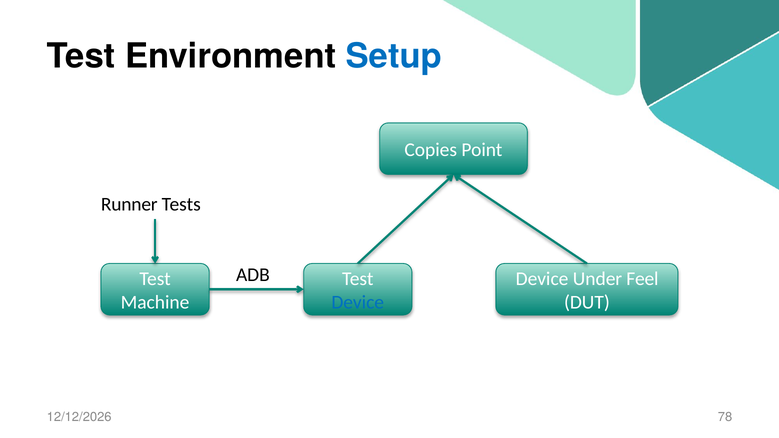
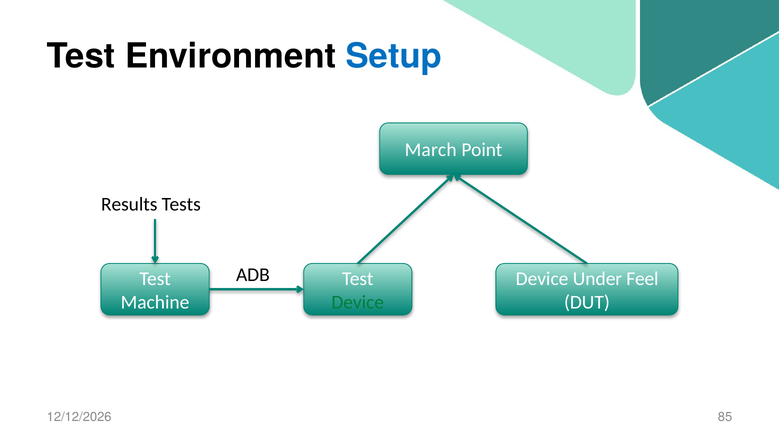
Copies: Copies -> March (431, 150)
Runner: Runner -> Results (129, 204)
Device colour: blue -> green (358, 302)
78: 78 -> 85 (725, 417)
